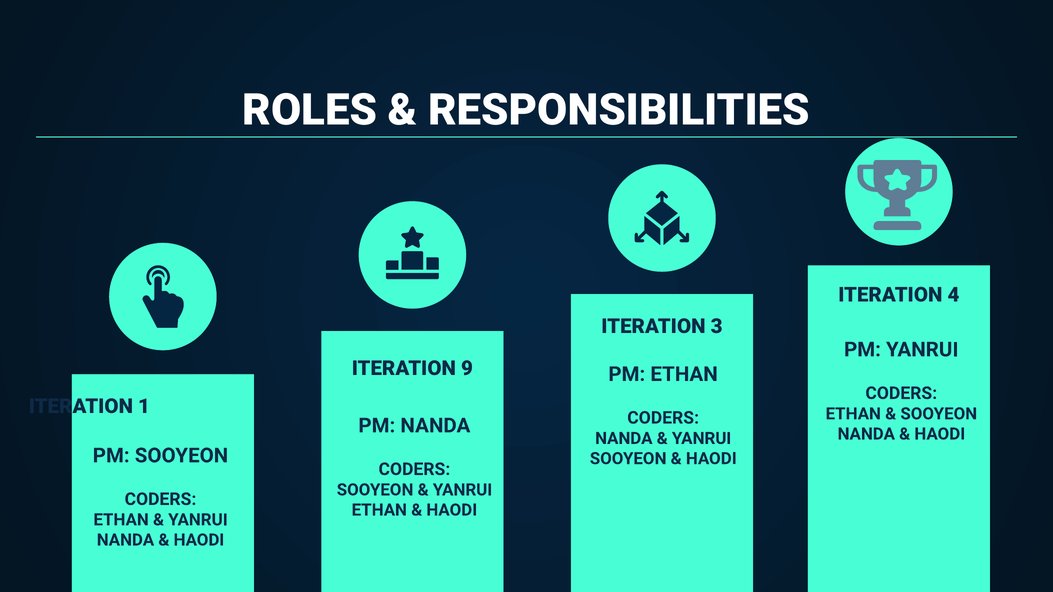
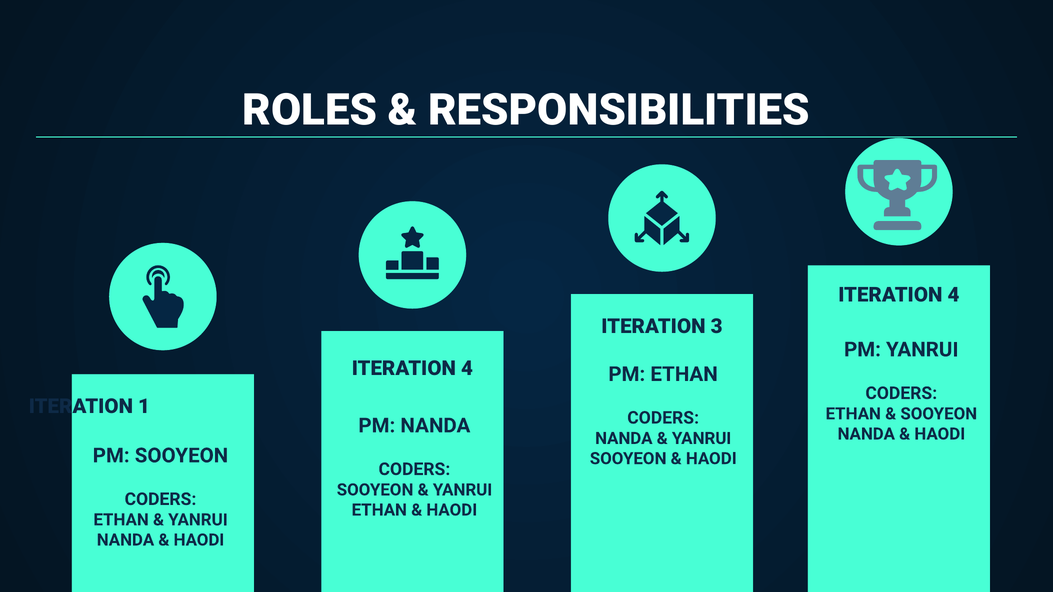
9: 9 -> 4 (467, 369)
